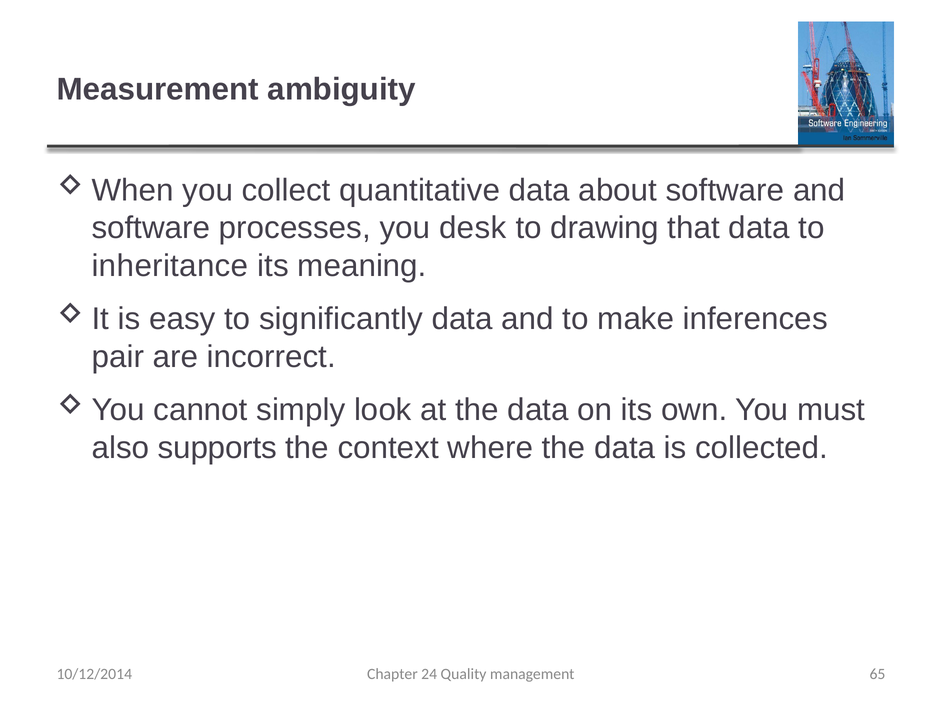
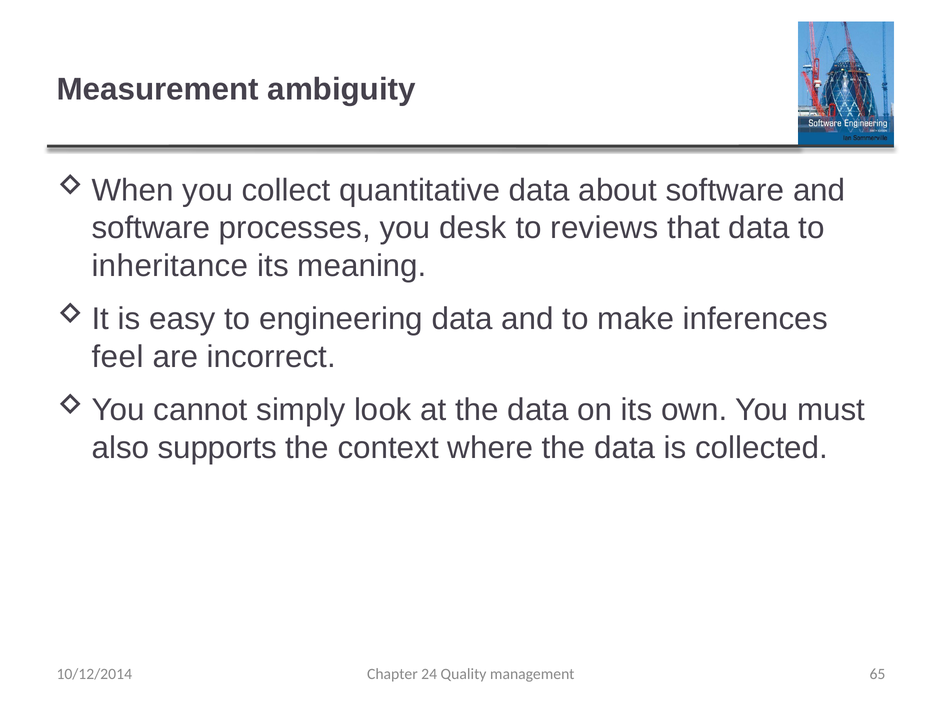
drawing: drawing -> reviews (604, 228)
significantly: significantly -> engineering (341, 319)
pair: pair -> feel (118, 357)
